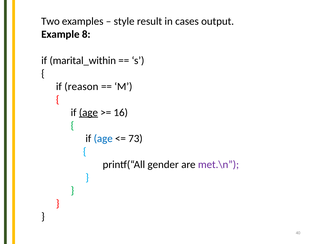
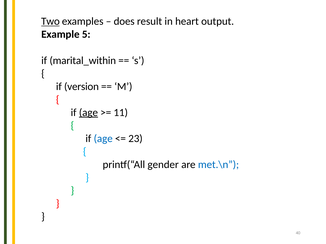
Two underline: none -> present (50, 21)
style: style -> does (124, 21)
cases: cases -> heart (187, 21)
8: 8 -> 5 (86, 34)
reason: reason -> version (81, 87)
16: 16 -> 11 (121, 113)
73: 73 -> 23 (135, 139)
met.\n colour: purple -> blue (218, 165)
